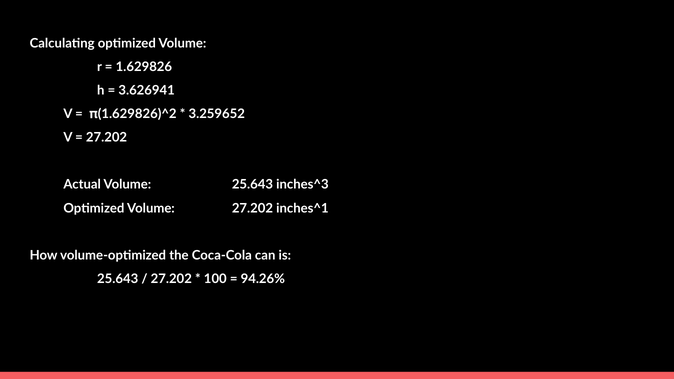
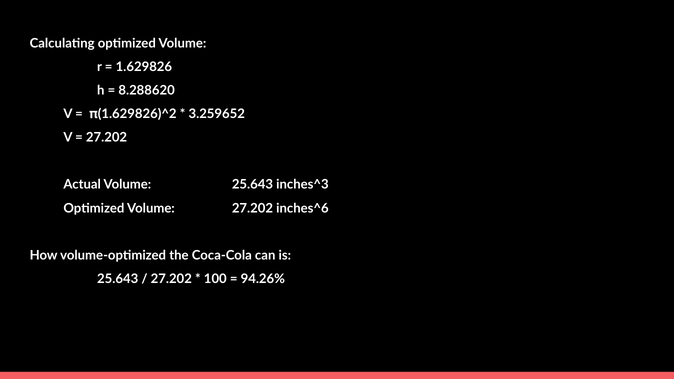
3.626941: 3.626941 -> 8.288620 (147, 90)
inches^1: inches^1 -> inches^6 (302, 208)
